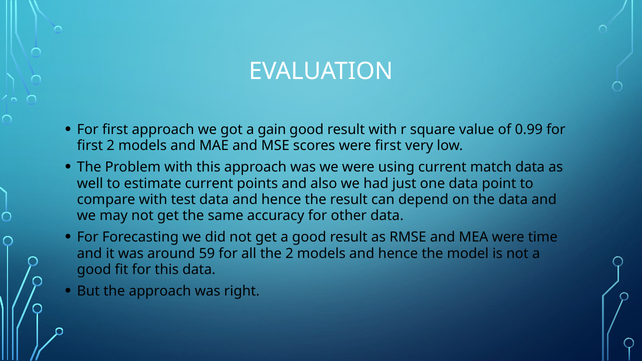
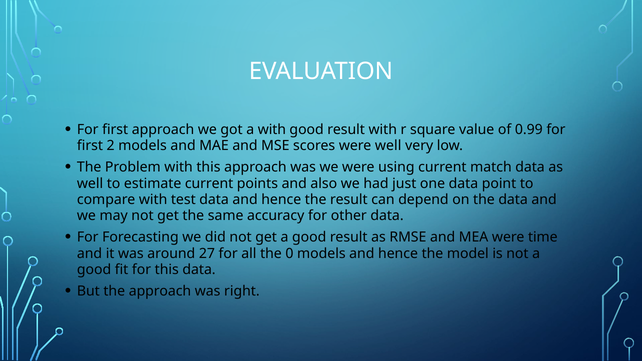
a gain: gain -> with (272, 130)
were first: first -> well (388, 146)
59: 59 -> 27 (207, 253)
the 2: 2 -> 0 (289, 253)
